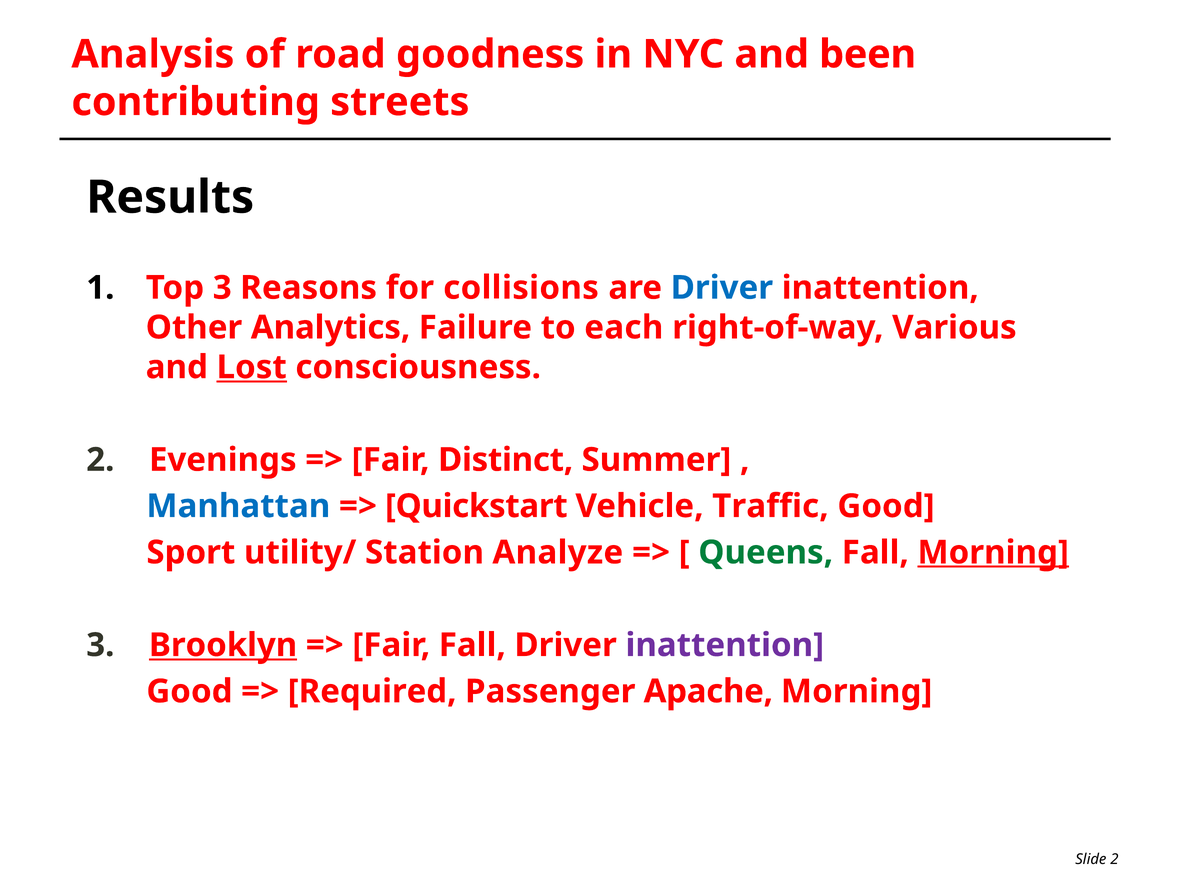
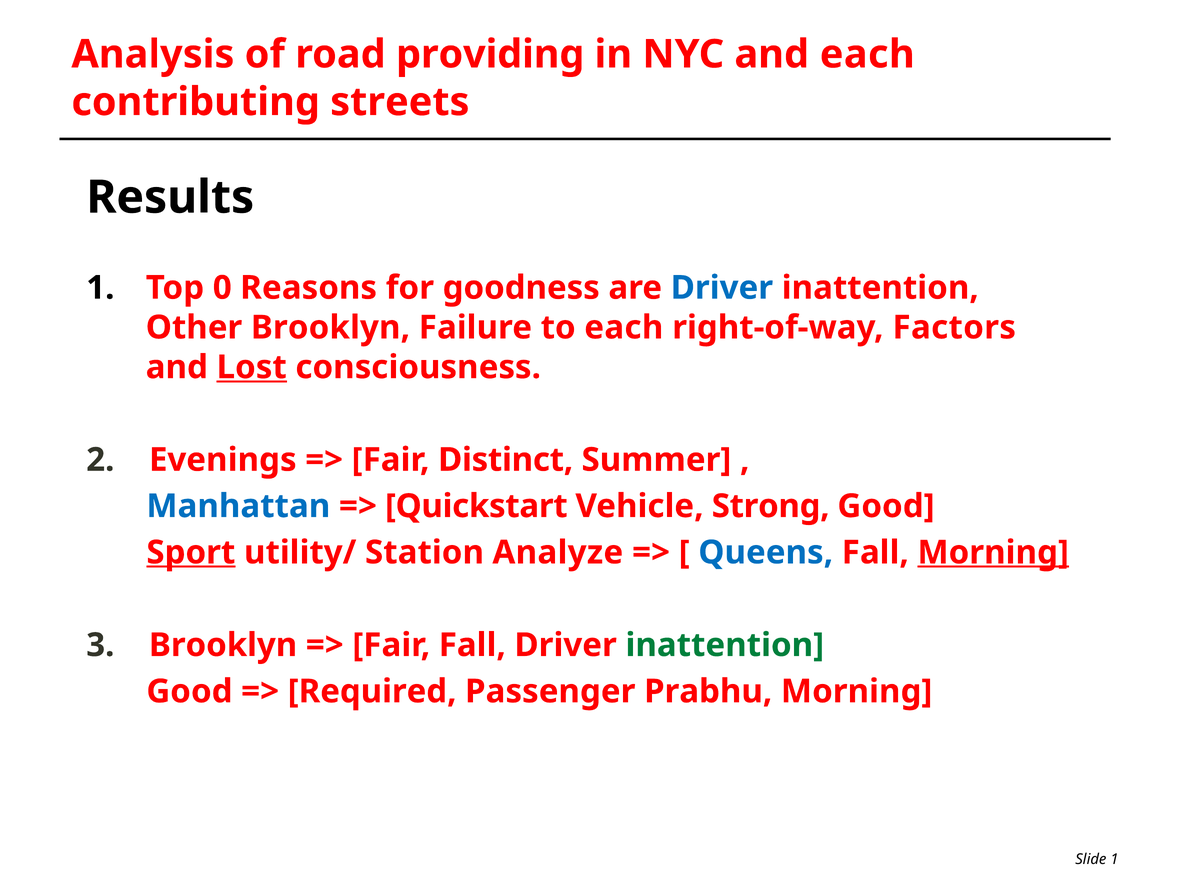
goodness: goodness -> providing (490, 54)
and been: been -> each (867, 54)
Top 3: 3 -> 0 (222, 288)
collisions: collisions -> goodness (521, 288)
Other Analytics: Analytics -> Brooklyn (330, 327)
Various: Various -> Factors (954, 327)
Traffic: Traffic -> Strong (771, 506)
Sport underline: none -> present (191, 552)
Queens colour: green -> blue (766, 552)
Brooklyn underline: present -> none (223, 645)
inattention colour: purple -> green (725, 645)
Apache: Apache -> Prabhu (708, 691)
Slide 2: 2 -> 1 (1114, 859)
